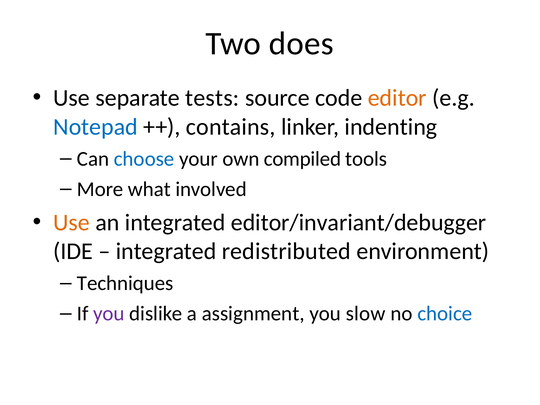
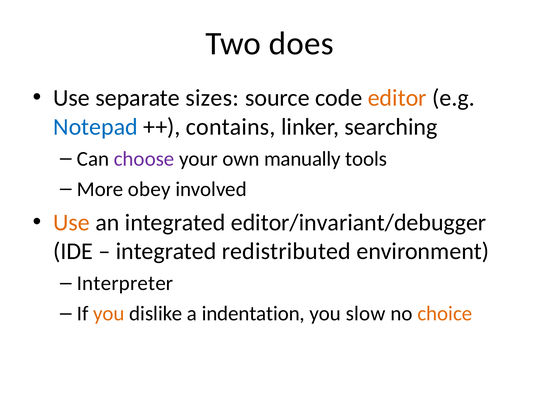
tests: tests -> sizes (212, 98)
indenting: indenting -> searching (391, 127)
choose colour: blue -> purple (144, 159)
compiled: compiled -> manually (302, 159)
what: what -> obey (149, 189)
Techniques: Techniques -> Interpreter (125, 283)
you colour: purple -> orange (109, 314)
assignment: assignment -> indentation (253, 314)
choice colour: blue -> orange (445, 314)
